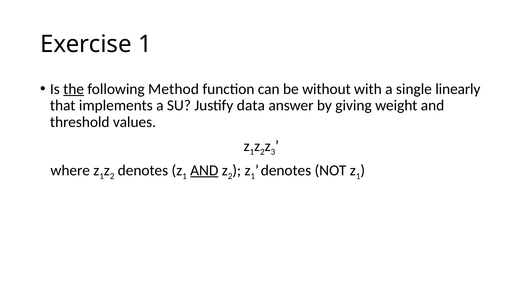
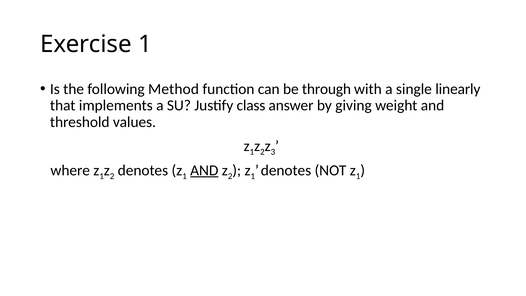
the underline: present -> none (74, 89)
without: without -> through (326, 89)
data: data -> class (251, 106)
